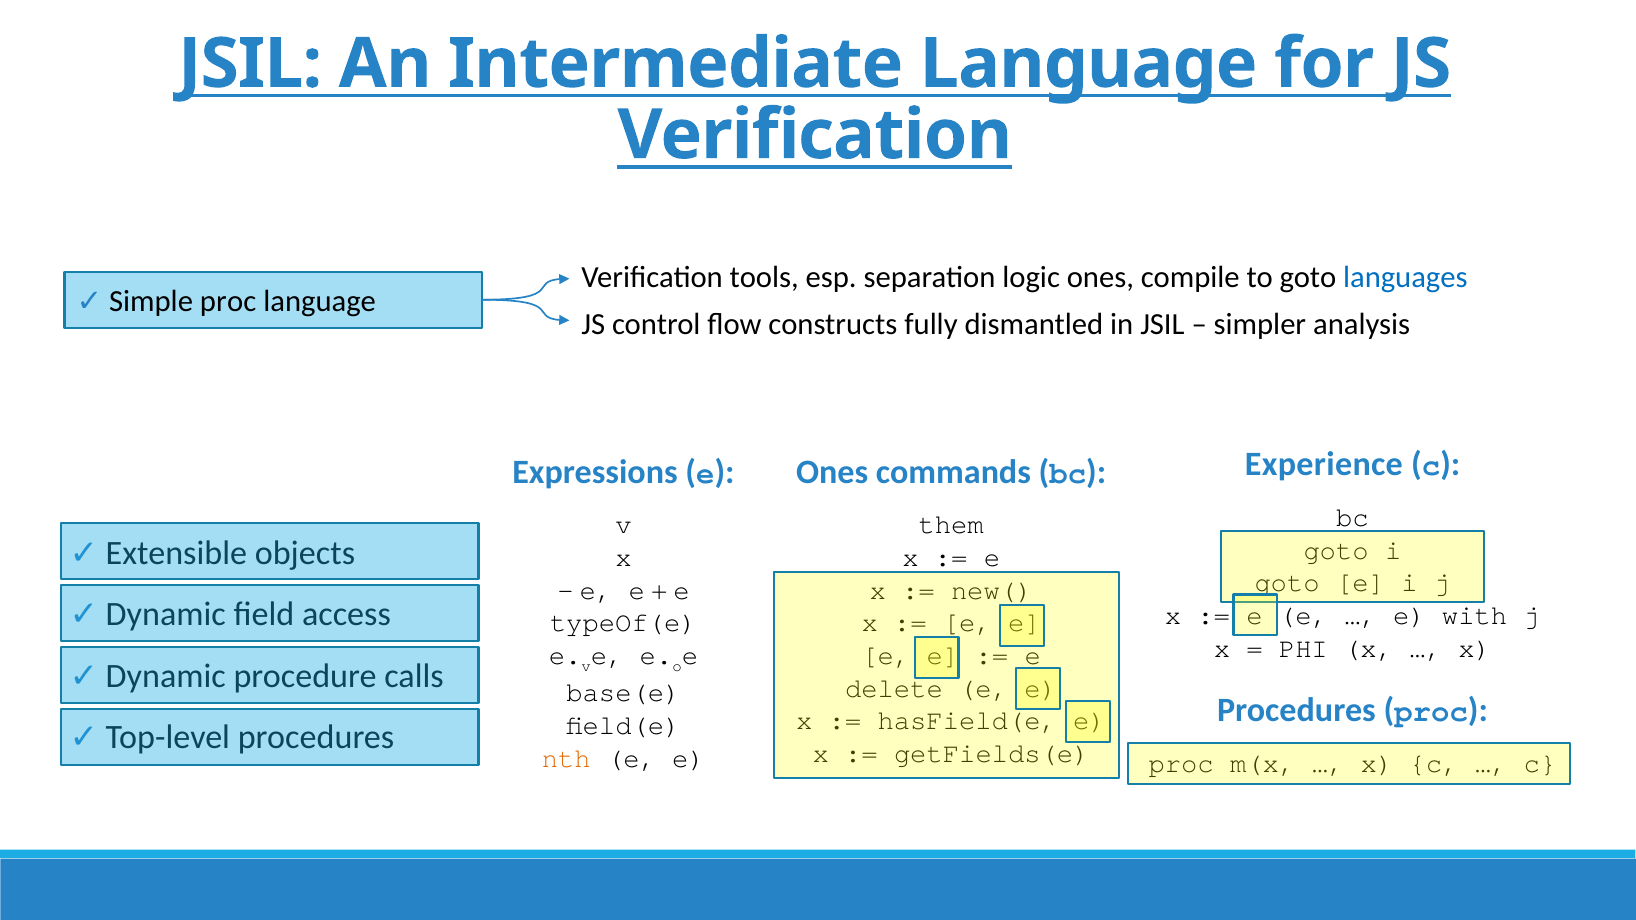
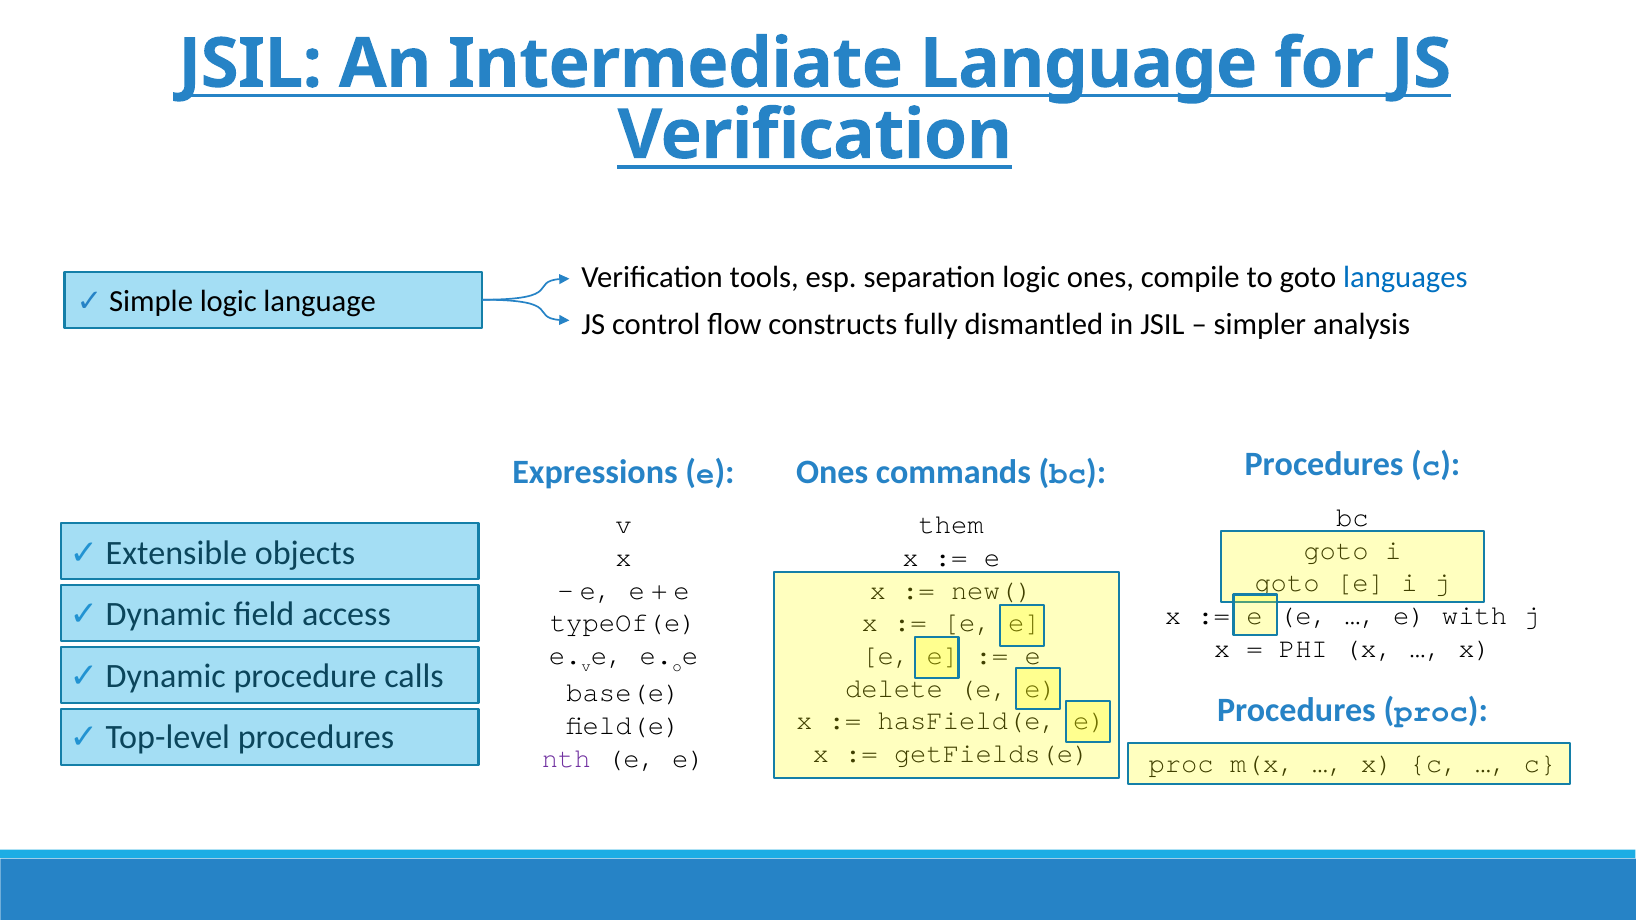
Simple proc: proc -> logic (228, 302)
Experience: Experience -> Procedures (1324, 465)
nth colour: orange -> purple (566, 758)
